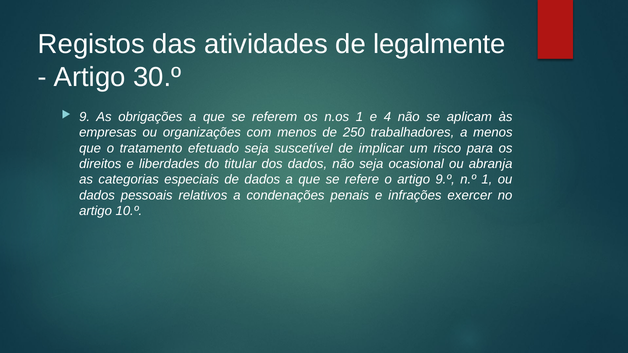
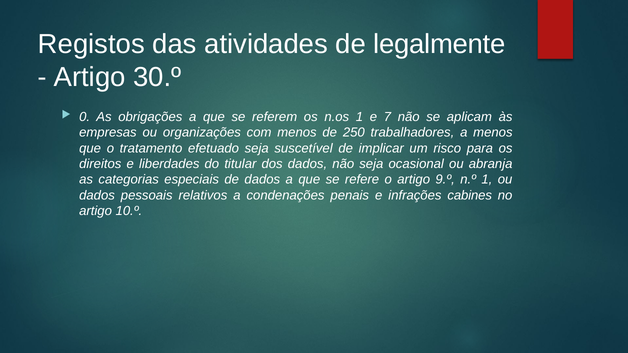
9: 9 -> 0 (85, 117)
4: 4 -> 7 (387, 117)
exercer: exercer -> cabines (470, 195)
